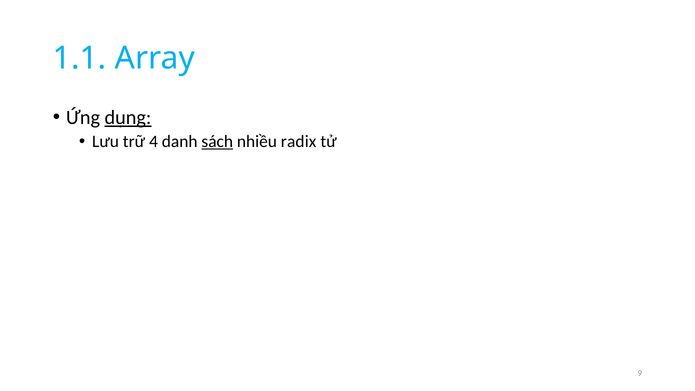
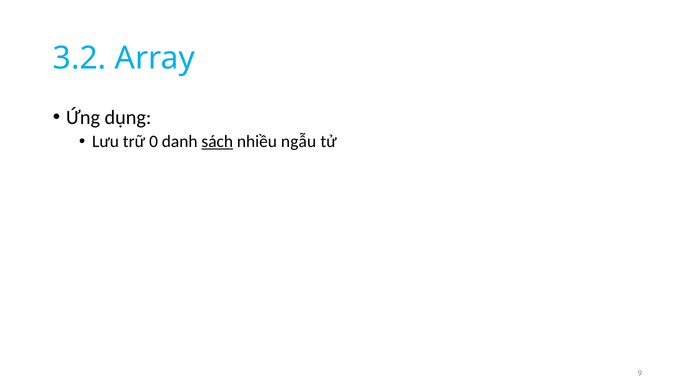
1.1: 1.1 -> 3.2 (80, 58)
dụng underline: present -> none (128, 118)
4: 4 -> 0 (154, 141)
radix: radix -> ngẫu (299, 141)
